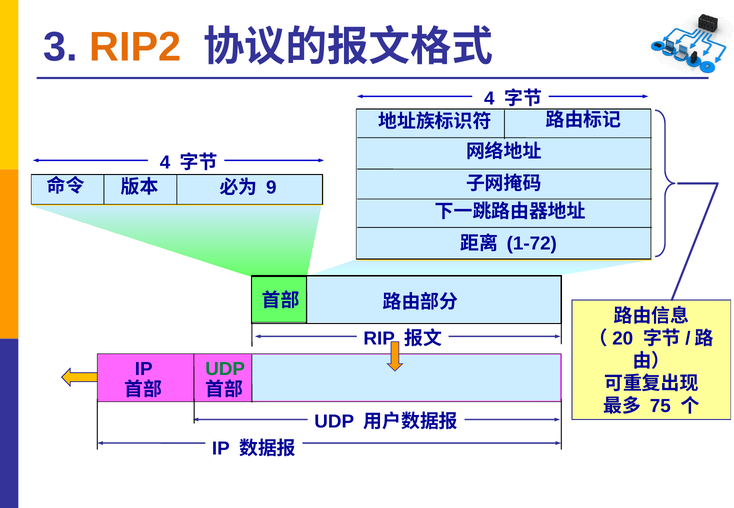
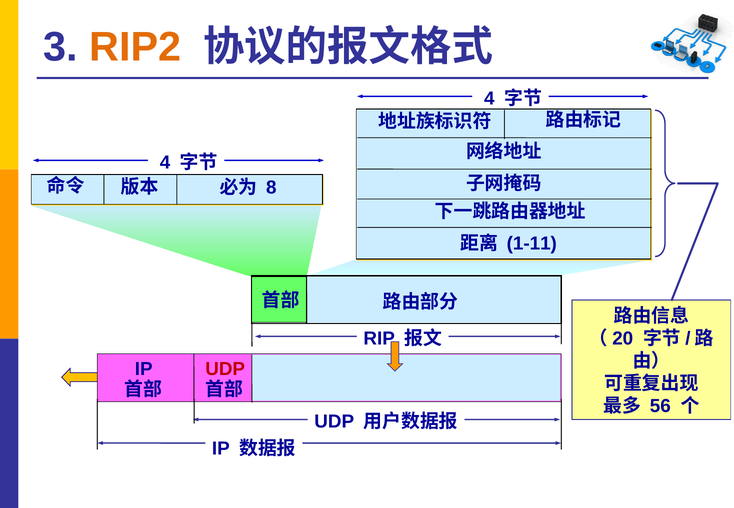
9: 9 -> 8 (271, 187)
1-72: 1-72 -> 1-11 (532, 244)
UDP colour: green -> red (225, 369)
75: 75 -> 56 (660, 406)
